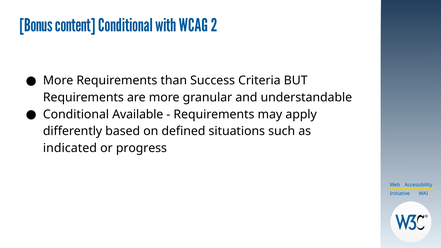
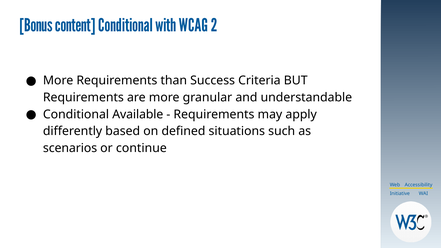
indicated: indicated -> scenarios (70, 148)
progress: progress -> continue (141, 148)
